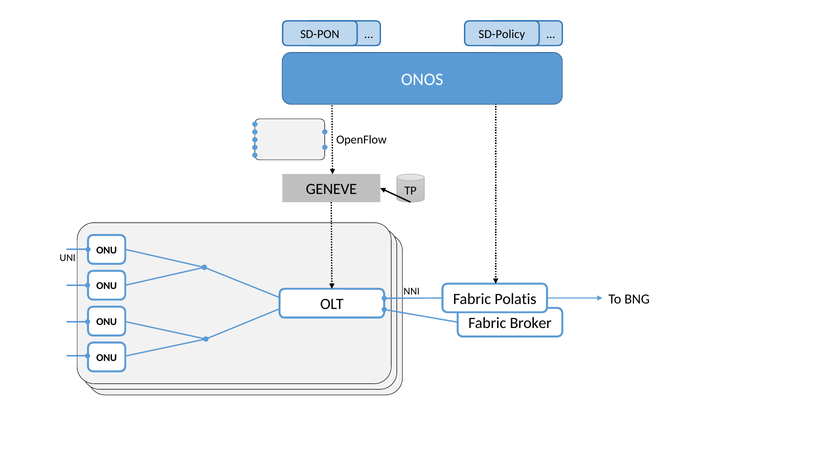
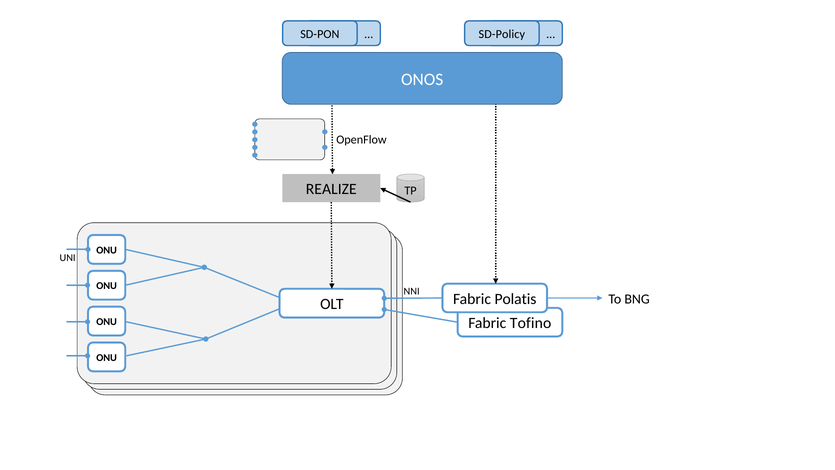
GENEVE: GENEVE -> REALIZE (331, 189)
Broker: Broker -> Tofino (531, 323)
